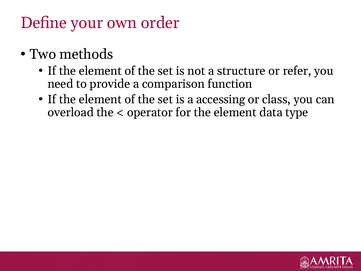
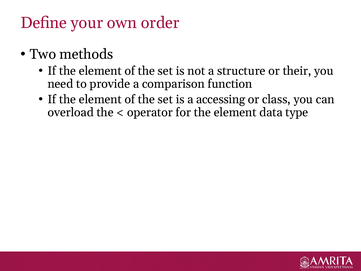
refer: refer -> their (297, 71)
